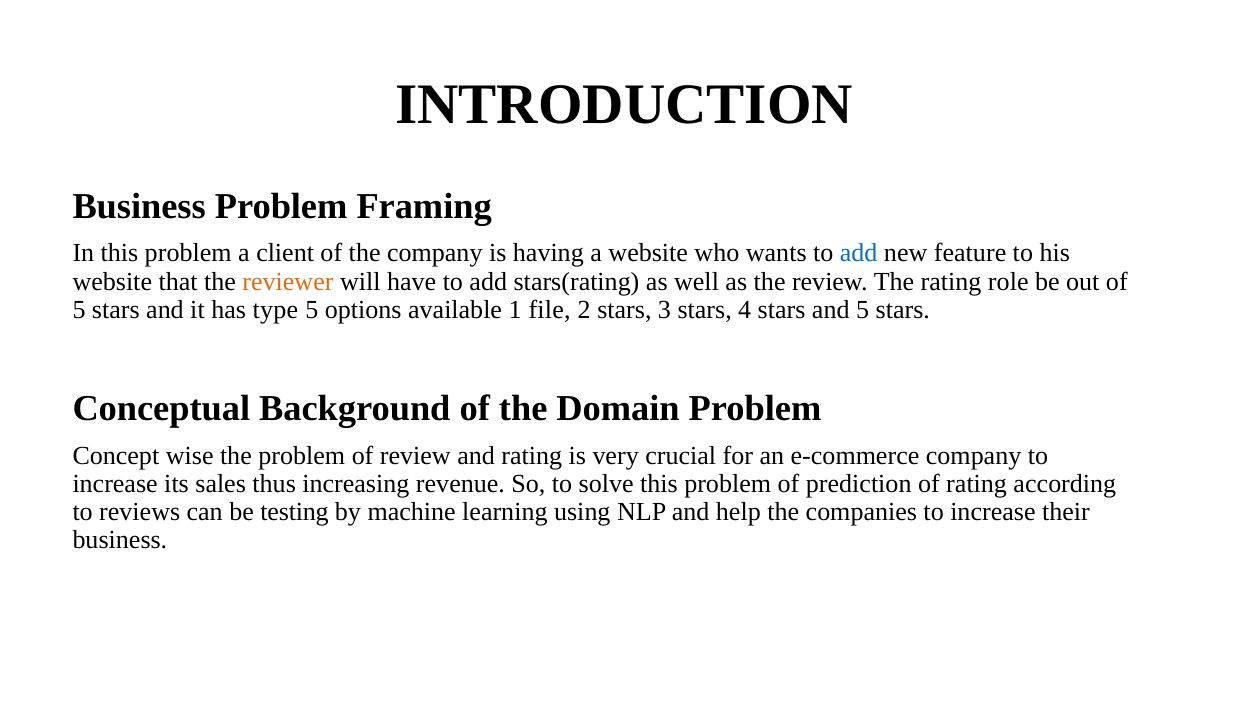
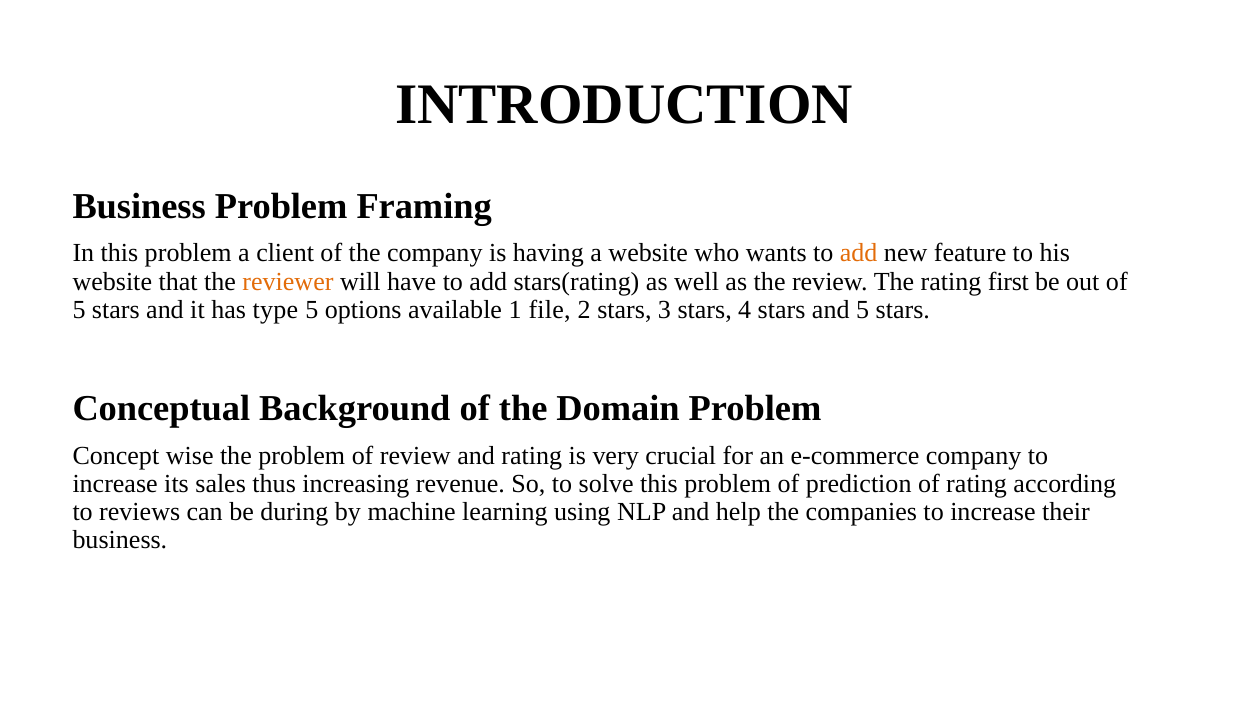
add colour: blue -> orange (859, 253)
role: role -> first (1008, 281)
testing: testing -> during (294, 511)
